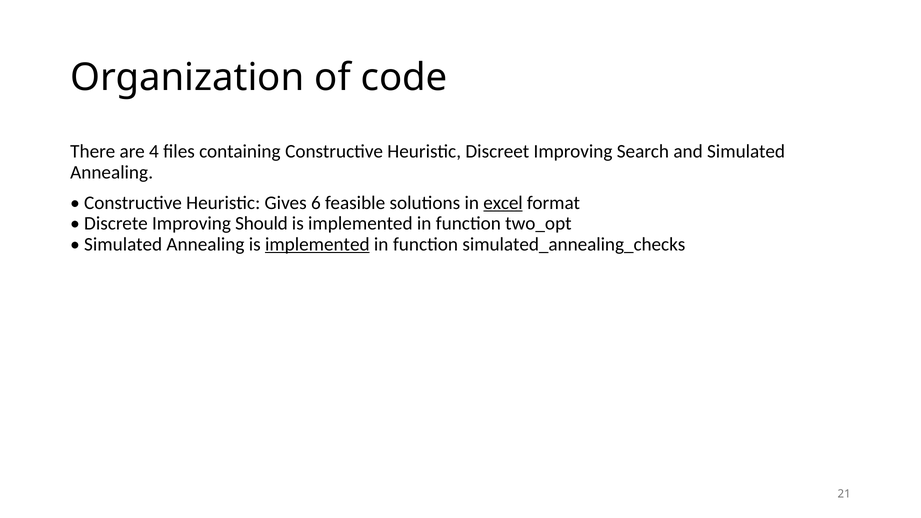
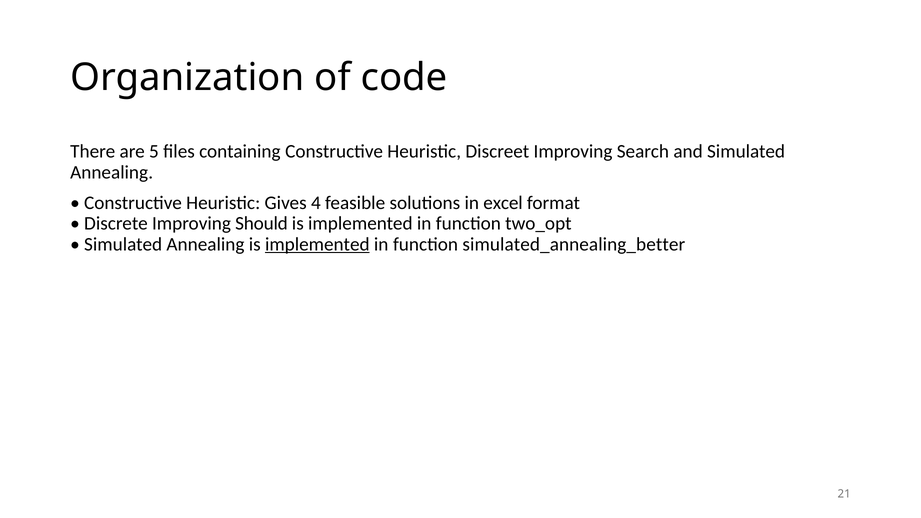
4: 4 -> 5 (154, 152)
6: 6 -> 4 (316, 203)
excel underline: present -> none (503, 203)
simulated_annealing_checks: simulated_annealing_checks -> simulated_annealing_better (574, 244)
